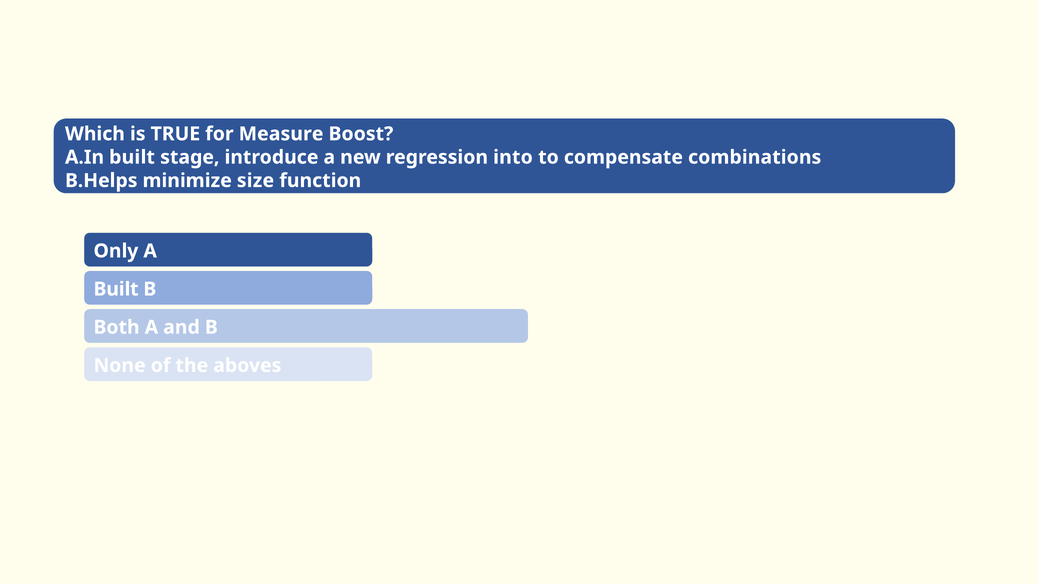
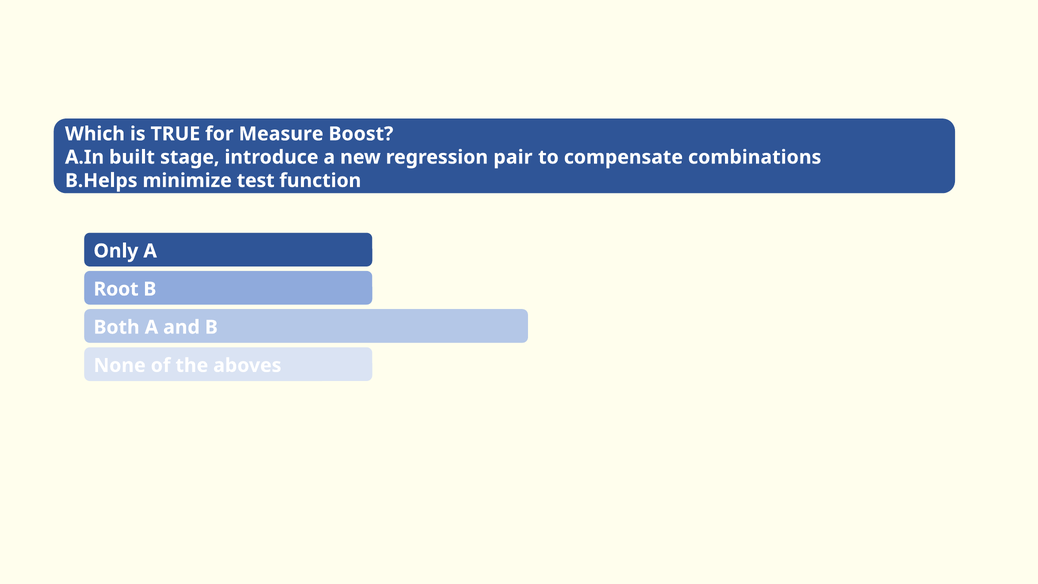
into: into -> pair (513, 157)
size: size -> test (256, 181)
Built: Built -> Root (116, 289)
